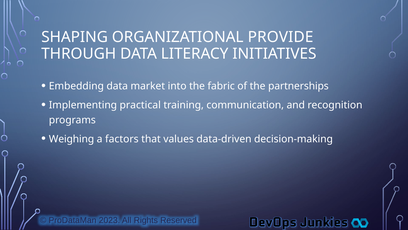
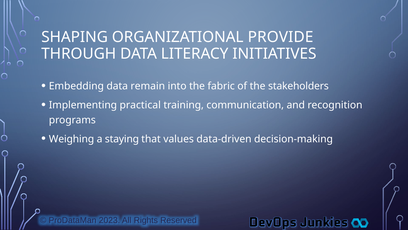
market: market -> remain (148, 86)
partnerships: partnerships -> stakeholders (298, 86)
factors: factors -> staying (122, 139)
